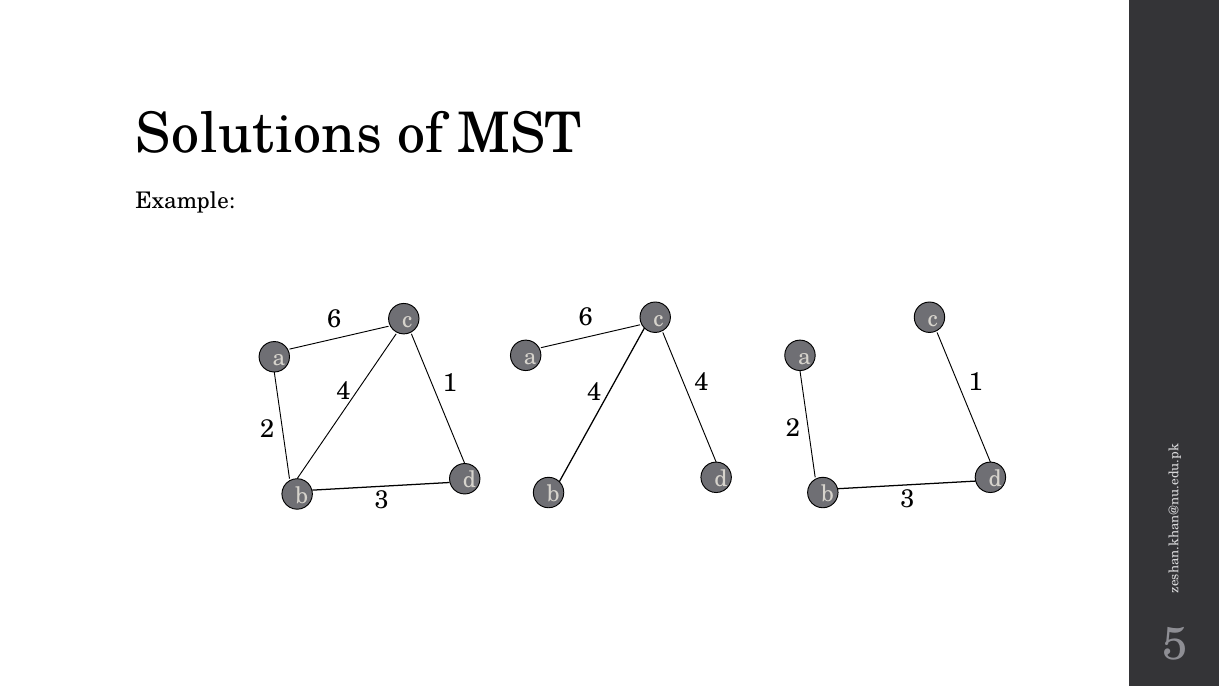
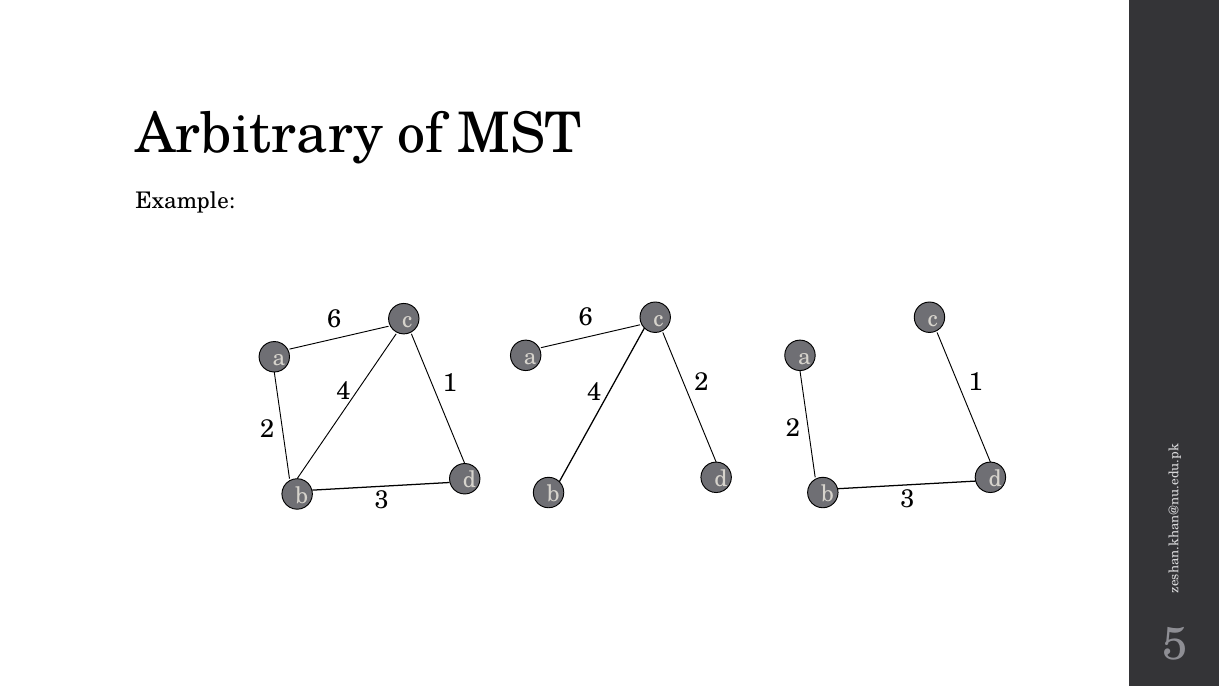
Solutions: Solutions -> Arbitrary (259, 134)
4 4: 4 -> 2 (701, 382)
